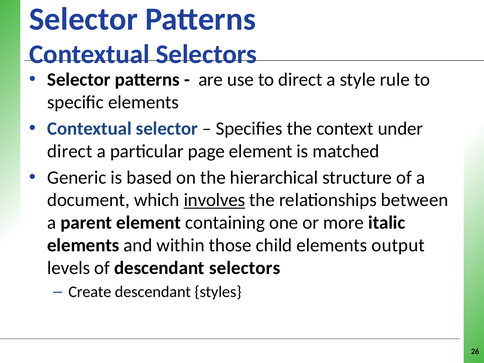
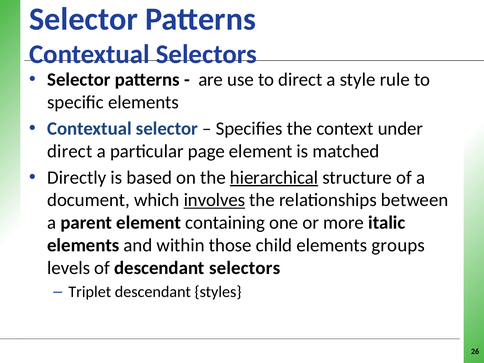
Generic: Generic -> Directly (77, 178)
hierarchical underline: none -> present (274, 178)
output: output -> groups (398, 245)
Create: Create -> Triplet (90, 292)
